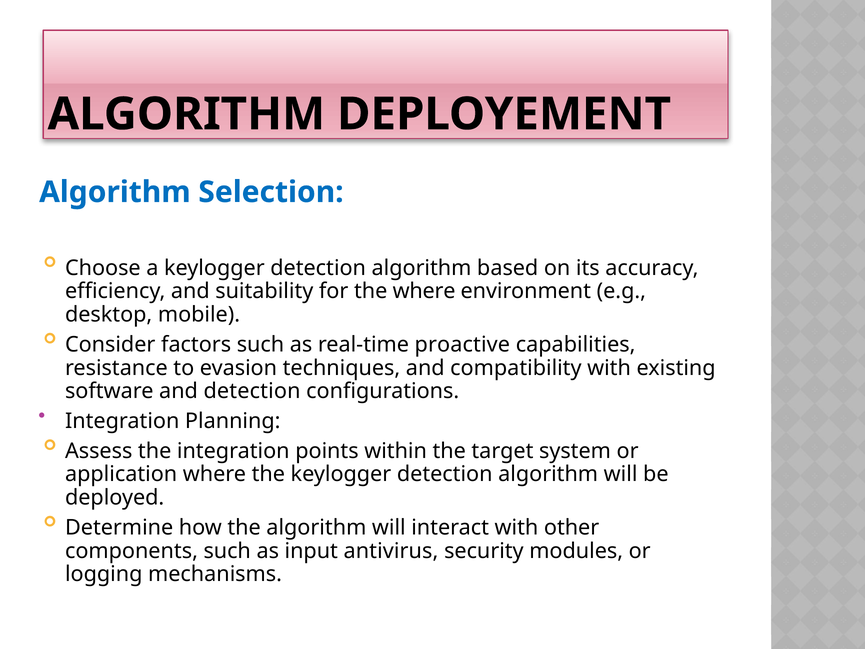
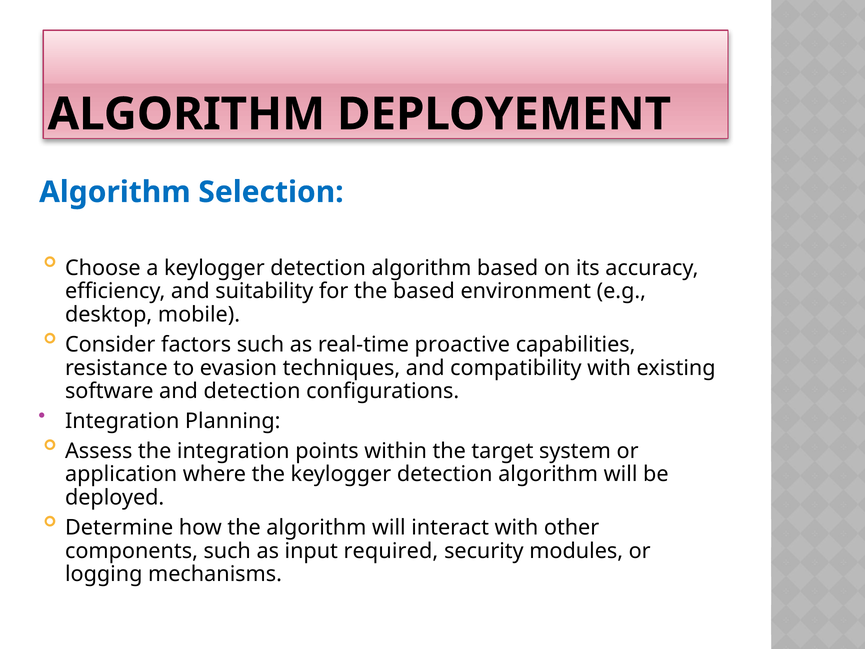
the where: where -> based (424, 291)
antivirus: antivirus -> required (391, 551)
